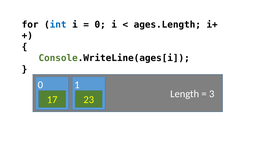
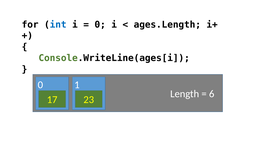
3: 3 -> 6 (212, 94)
